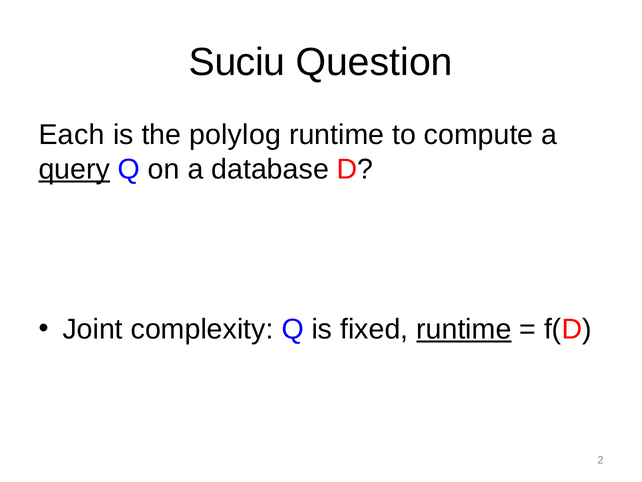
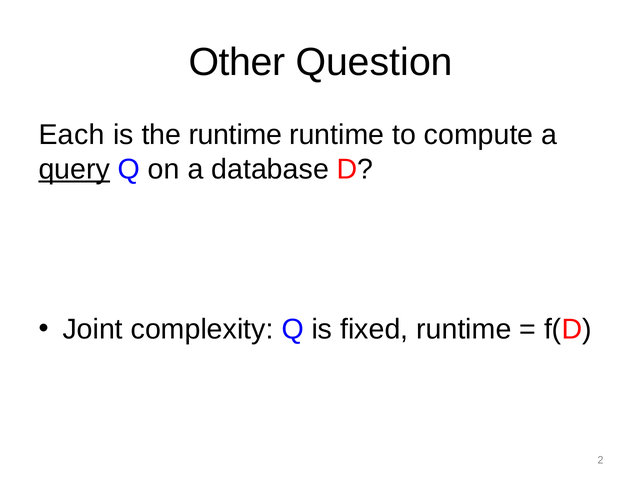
Suciu: Suciu -> Other (237, 62)
the polylog: polylog -> runtime (235, 135)
runtime underline: present -> none (464, 329)
